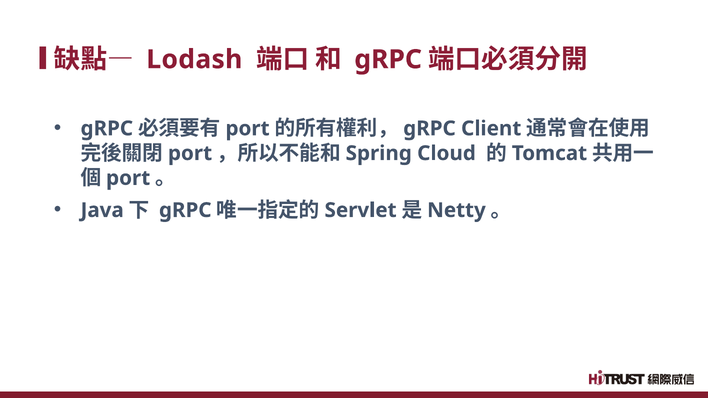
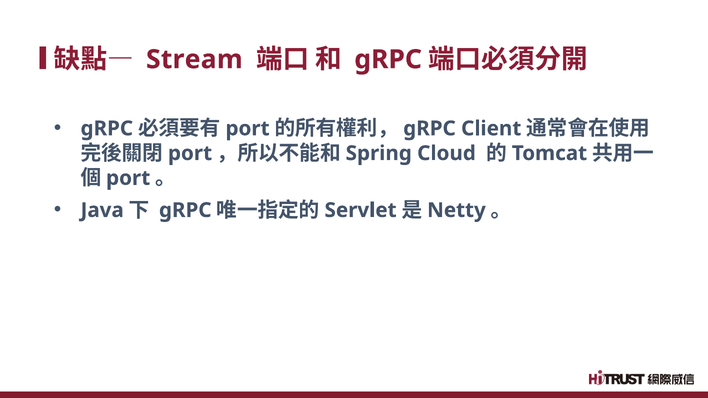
Lodash: Lodash -> Stream (194, 59)
